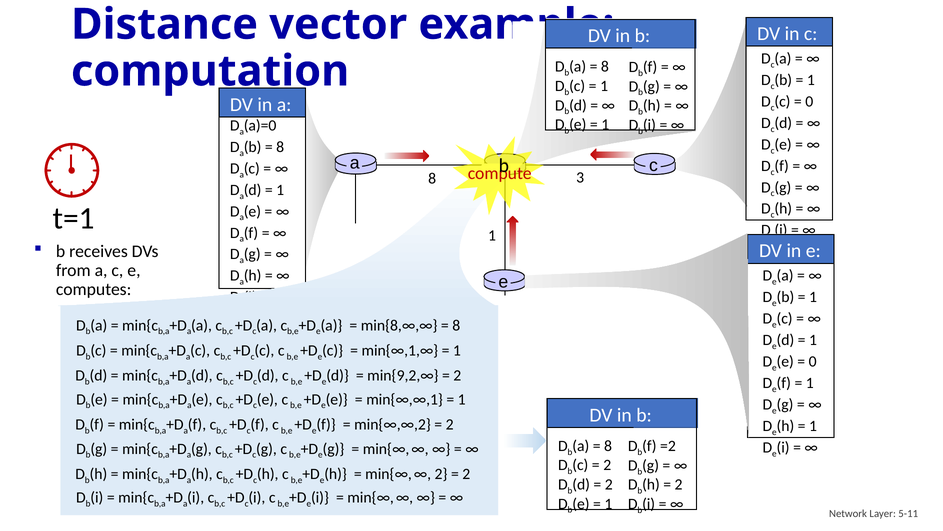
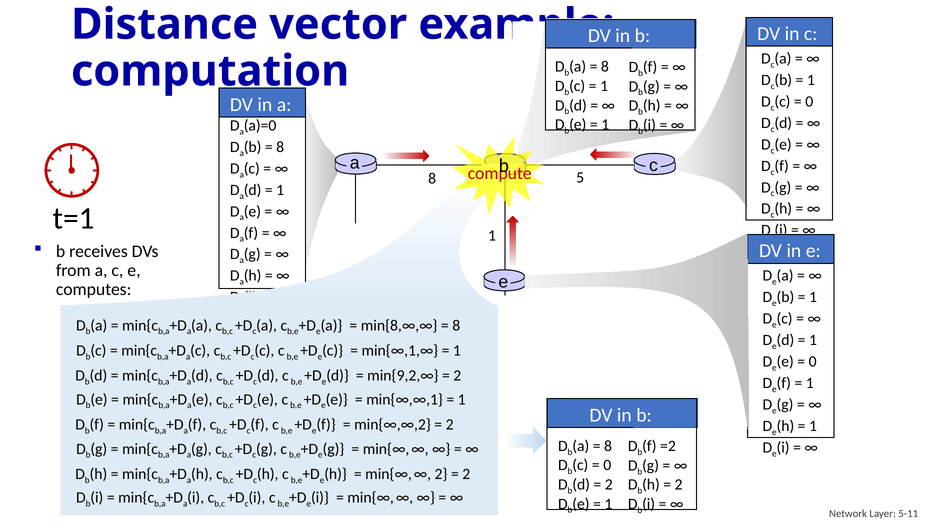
3: 3 -> 5 (580, 178)
2: 2 -> 0 (607, 465)
